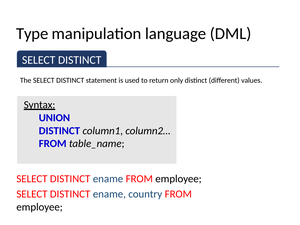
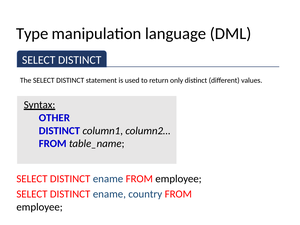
UNION: UNION -> OTHER (54, 118)
